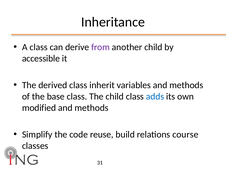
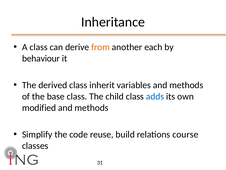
from colour: purple -> orange (100, 47)
another child: child -> each (153, 47)
accessible: accessible -> behaviour (41, 58)
